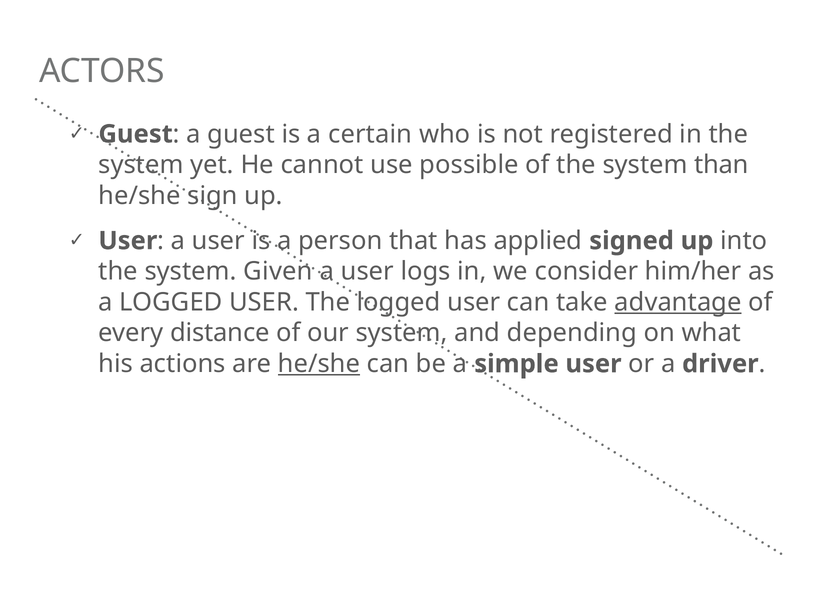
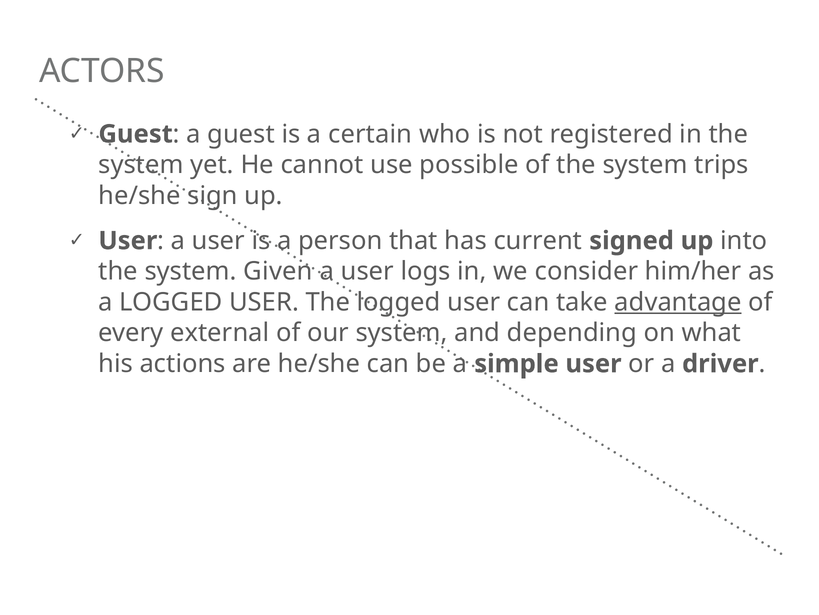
than: than -> trips (721, 165)
applied: applied -> current (538, 240)
distance: distance -> external (220, 333)
he/she underline: present -> none (319, 363)
